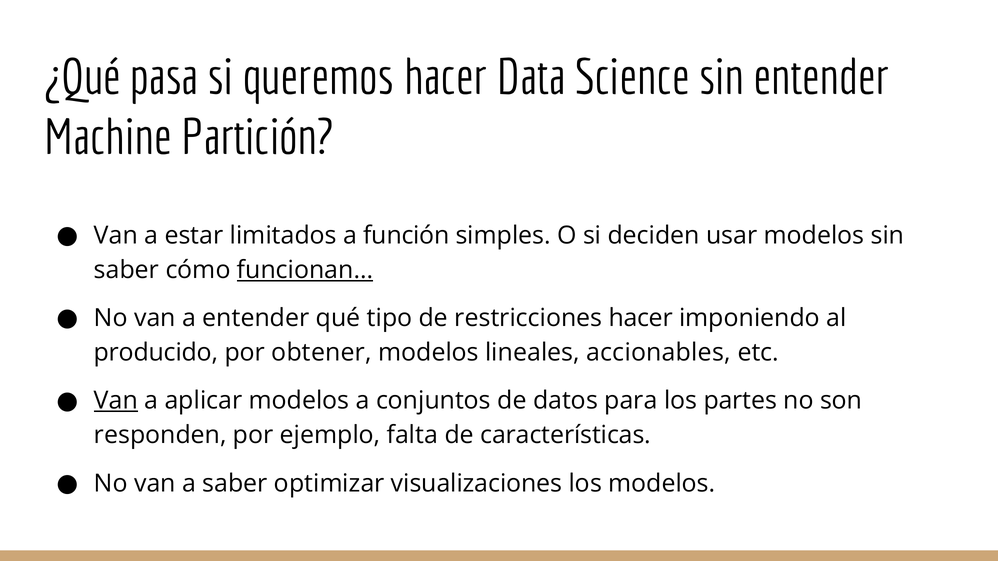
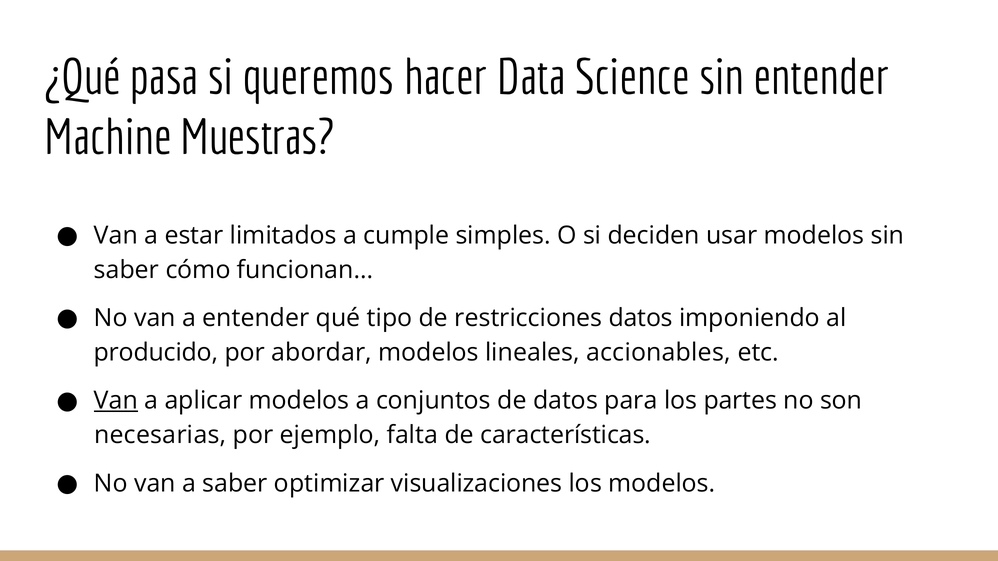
Partición: Partición -> Muestras (257, 138)
función: función -> cumple (406, 236)
funcionan underline: present -> none (305, 270)
restricciones hacer: hacer -> datos (641, 318)
obtener: obtener -> abordar (322, 353)
responden: responden -> necesarias (160, 435)
